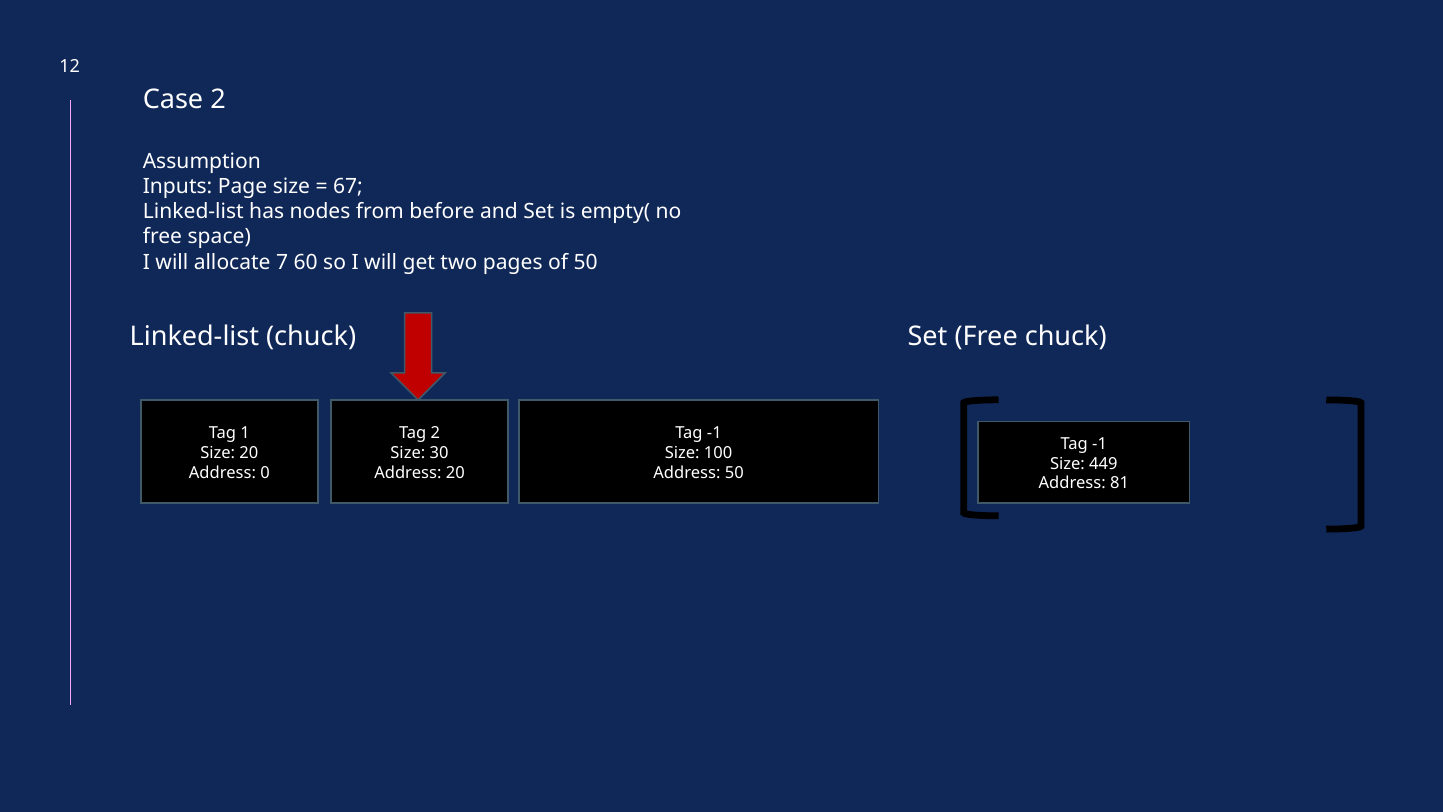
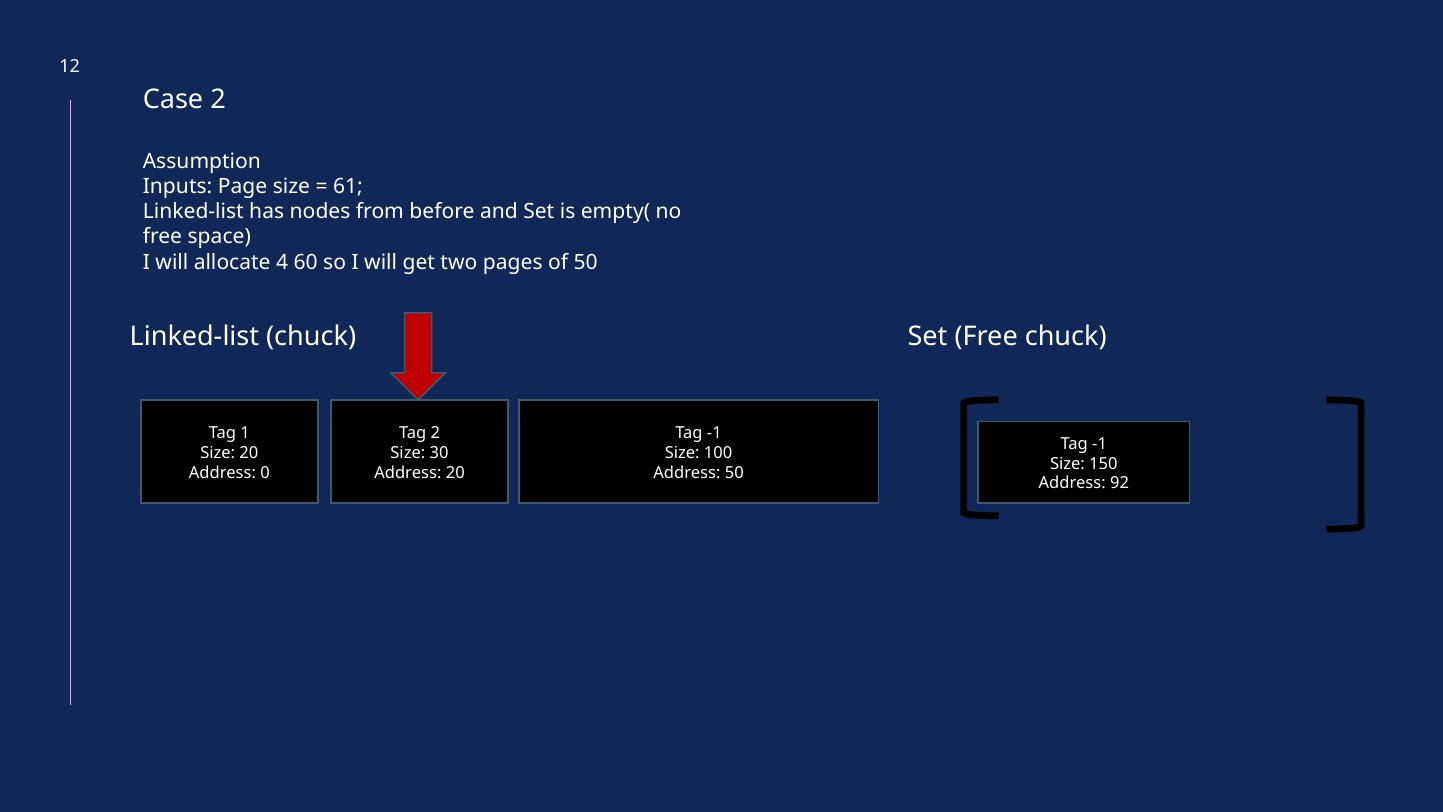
67: 67 -> 61 (348, 186)
7: 7 -> 4 (282, 262)
449: 449 -> 150 (1103, 463)
81: 81 -> 92 (1120, 483)
